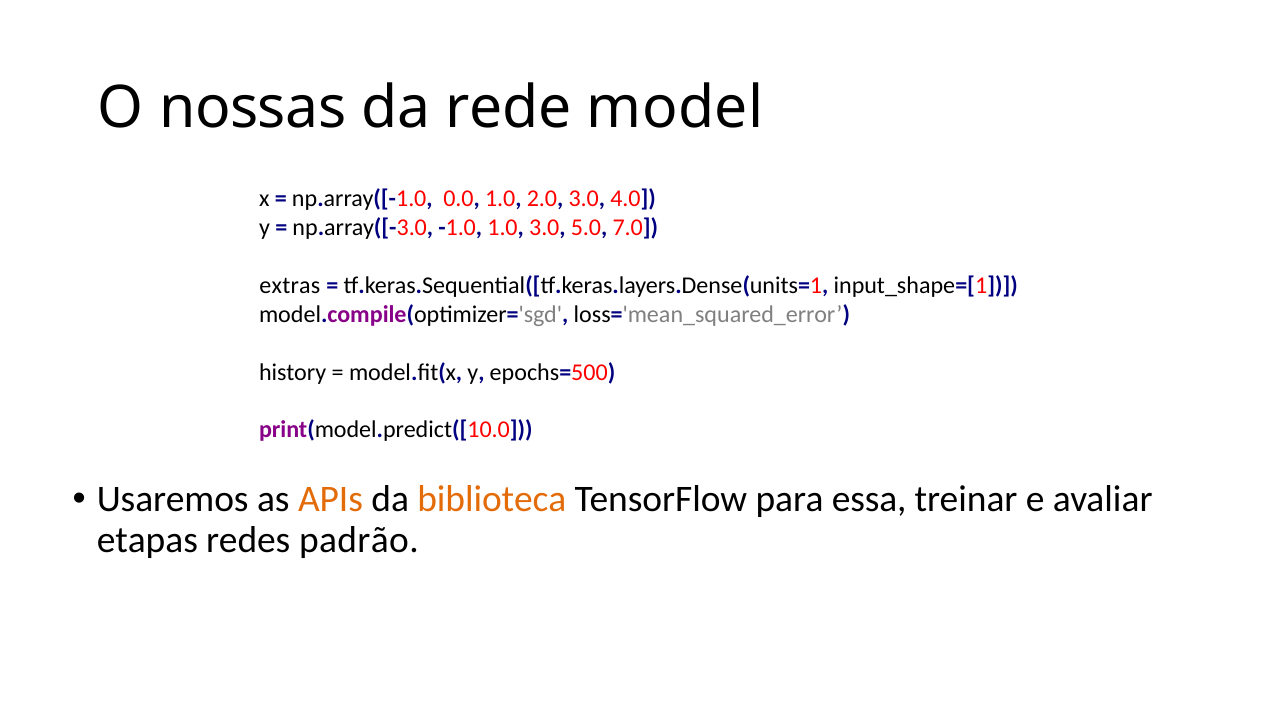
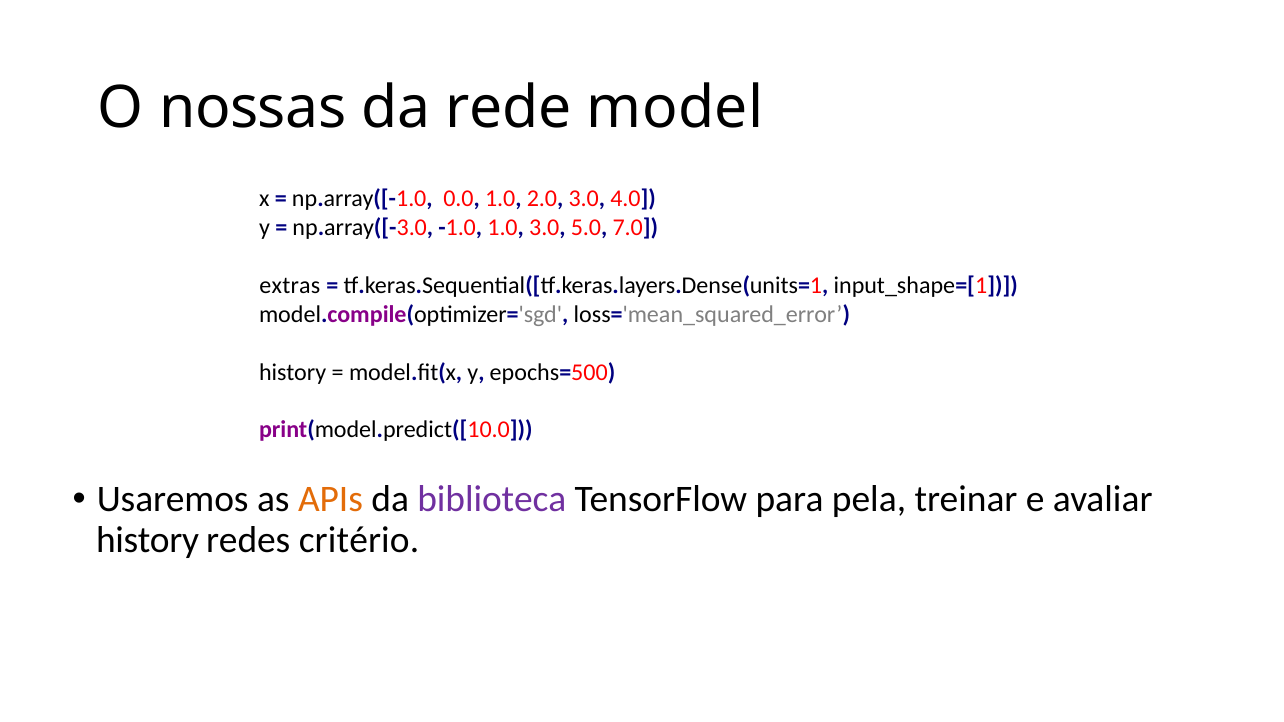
biblioteca colour: orange -> purple (492, 499)
essa: essa -> pela (869, 499)
etapas: etapas -> history (148, 540)
padrão: padrão -> critério (359, 540)
